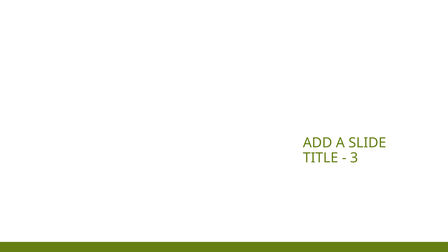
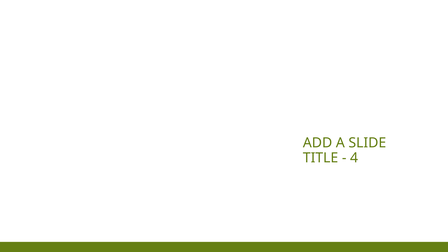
3: 3 -> 4 (354, 158)
